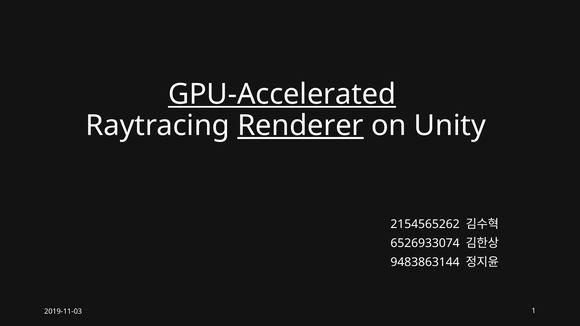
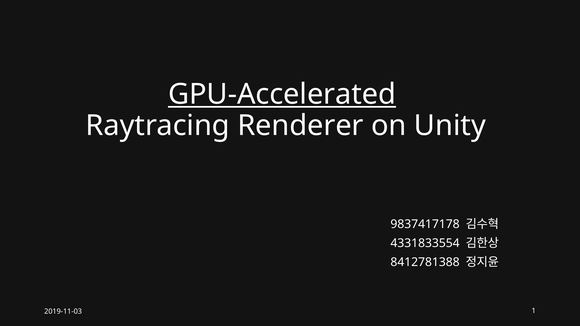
Renderer underline: present -> none (300, 126)
2154565262: 2154565262 -> 9837417178 (425, 224)
6526933074: 6526933074 -> 4331833554 (425, 243)
9483863144: 9483863144 -> 8412781388 (425, 262)
